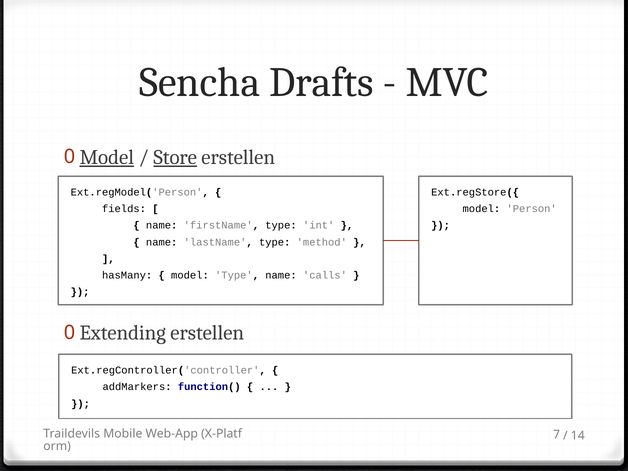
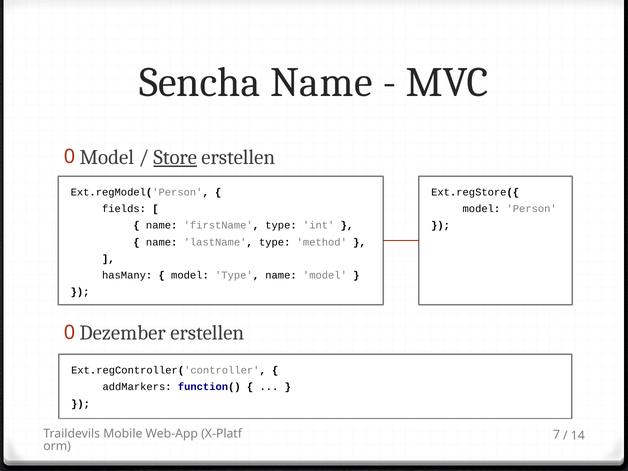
Sencha Drafts: Drafts -> Name (321, 82)
Model underline: present -> none (107, 157)
name calls: calls -> model (325, 275)
Extending: Extending -> Dezember (123, 333)
